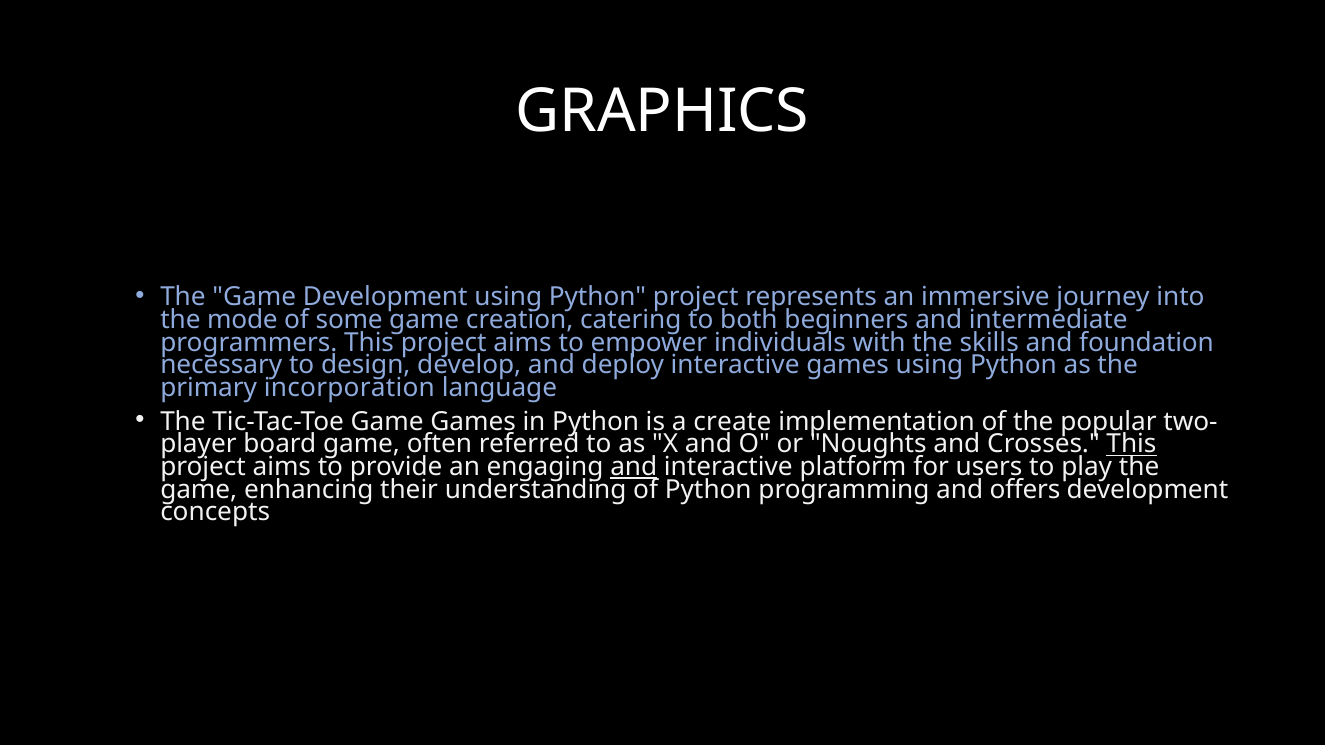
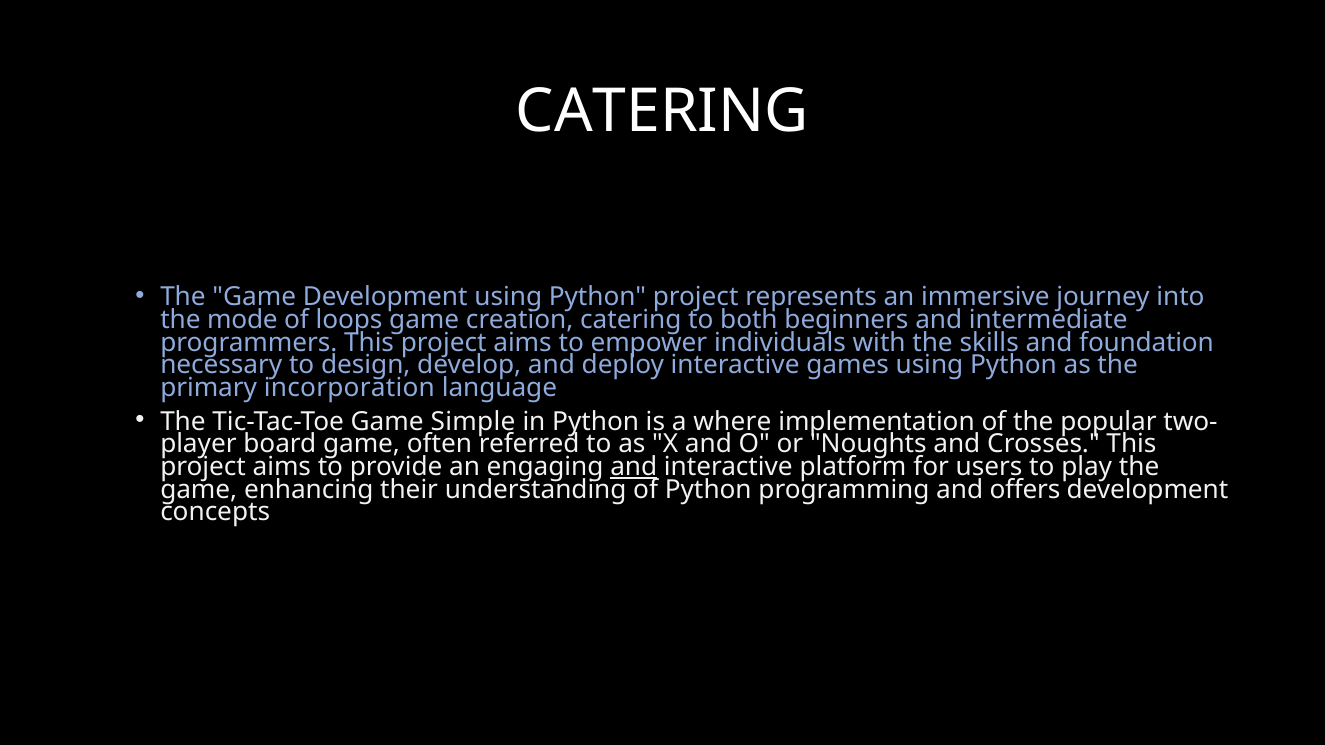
GRAPHICS: GRAPHICS -> CATERING (662, 111)
some: some -> loops (349, 320)
Game Games: Games -> Simple (473, 422)
create: create -> where (732, 422)
This underline: present -> none (1131, 444)
